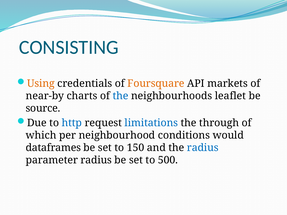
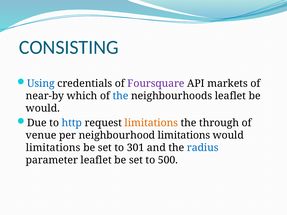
Using colour: orange -> blue (41, 84)
Foursquare colour: orange -> purple (156, 84)
charts: charts -> which (82, 96)
source: source -> would (43, 108)
limitations colour: blue -> orange (151, 123)
which: which -> venue (41, 135)
neighbourhood conditions: conditions -> limitations (184, 135)
dataframes: dataframes -> limitations (53, 148)
150: 150 -> 301 (136, 148)
parameter radius: radius -> leaflet (96, 160)
